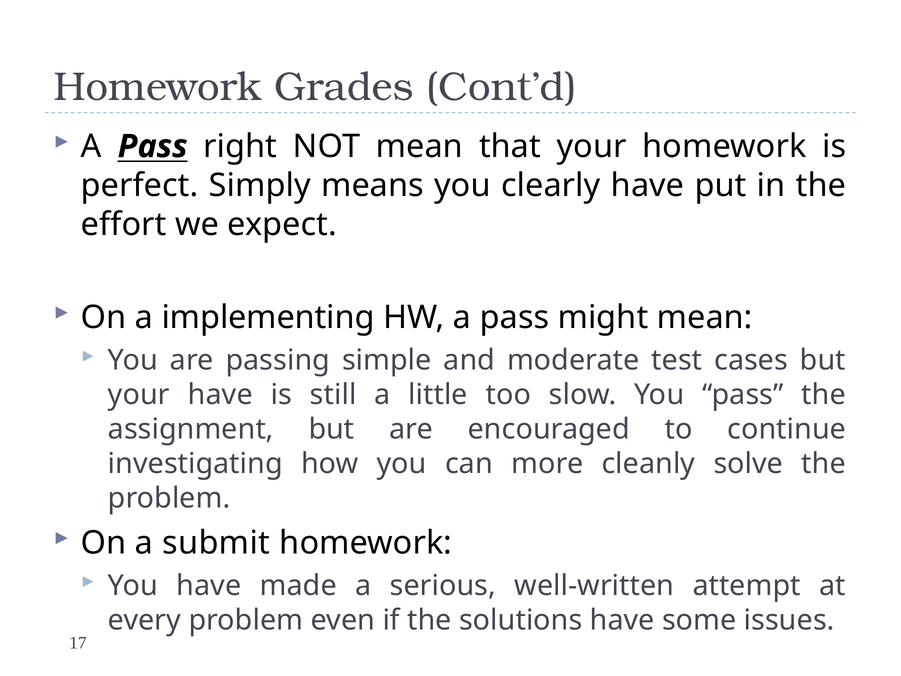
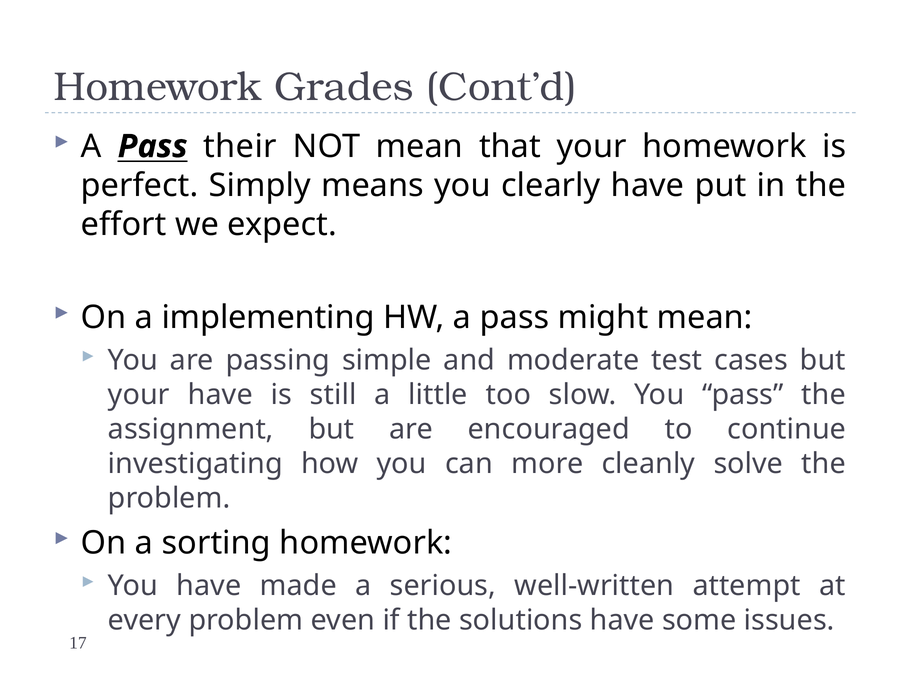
right: right -> their (240, 146)
submit: submit -> sorting (216, 543)
